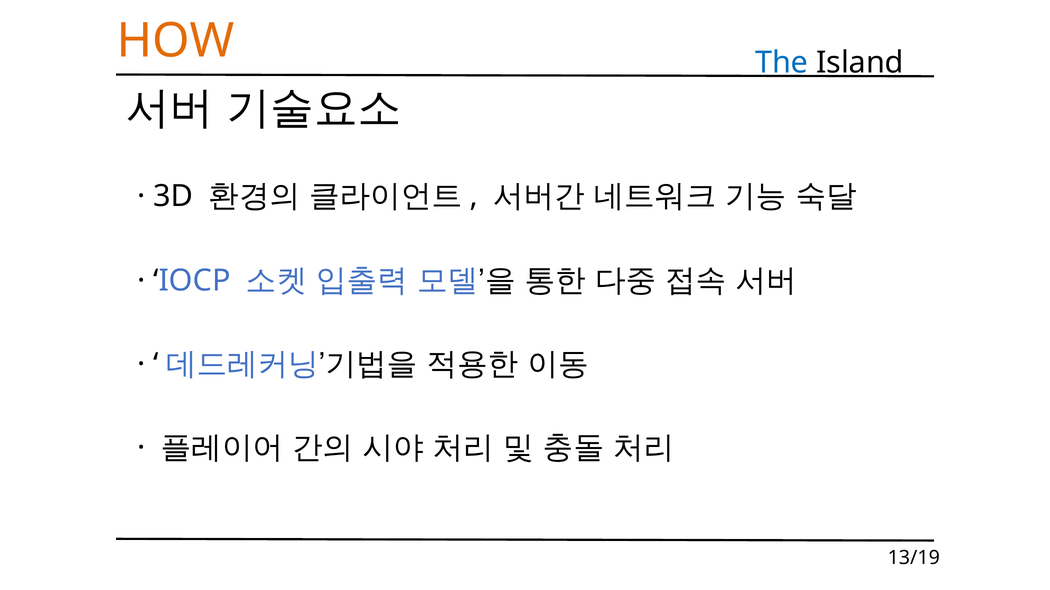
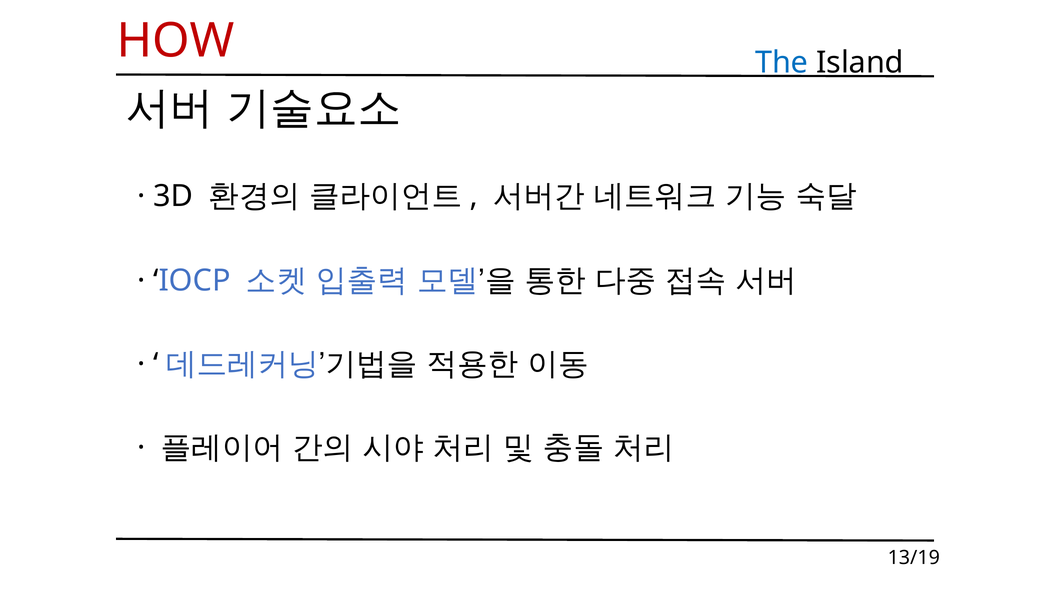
HOW colour: orange -> red (176, 41)
